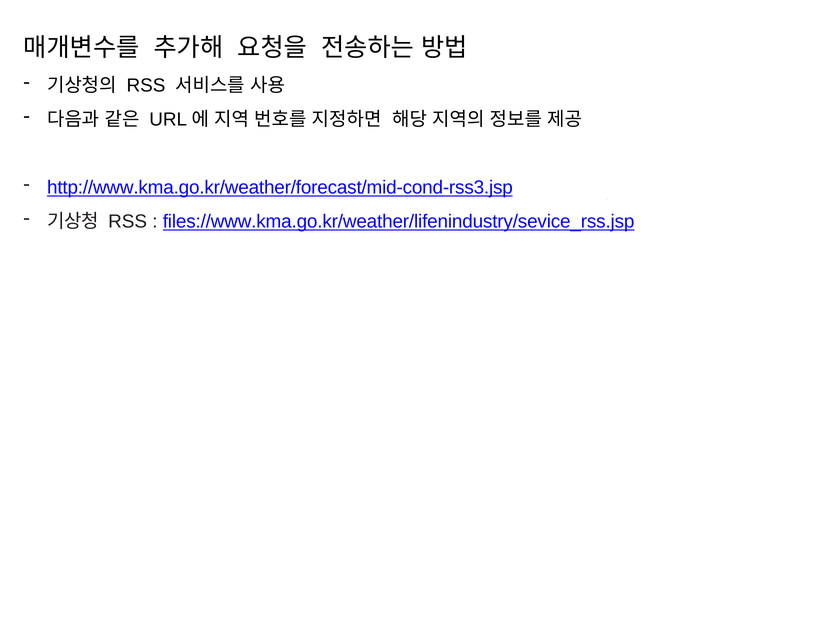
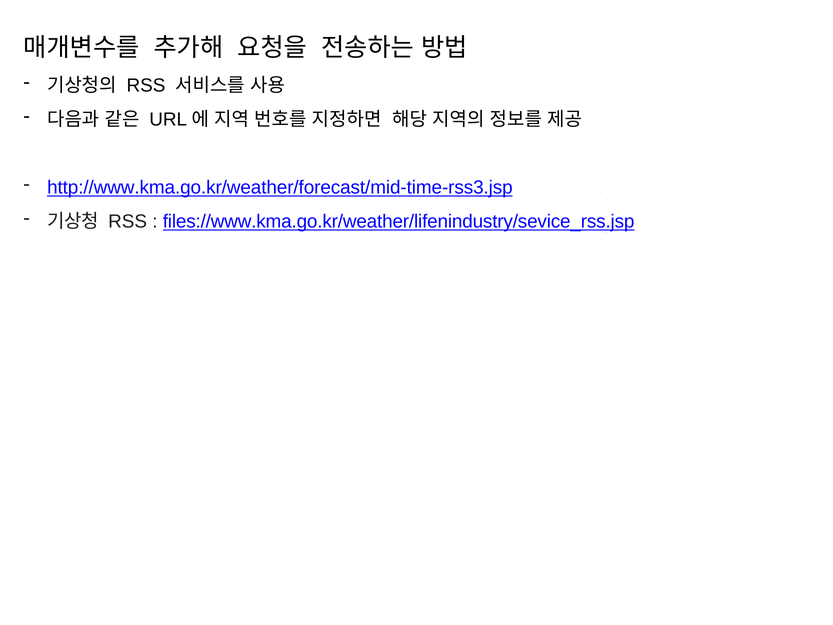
http://www.kma.go.kr/weather/forecast/mid-cond-rss3.jsp: http://www.kma.go.kr/weather/forecast/mid-cond-rss3.jsp -> http://www.kma.go.kr/weather/forecast/mid-time-rss3.jsp (280, 188)
